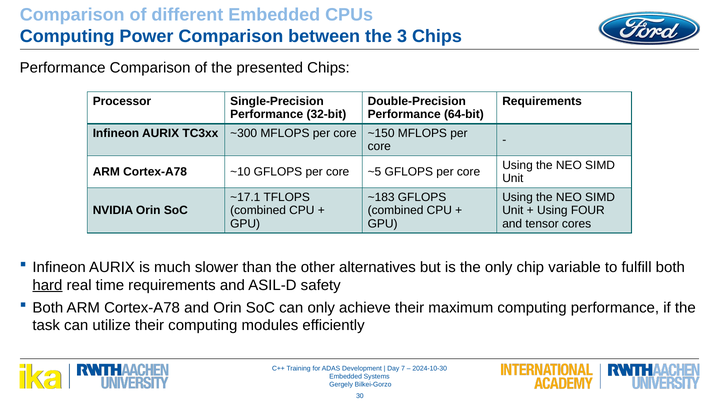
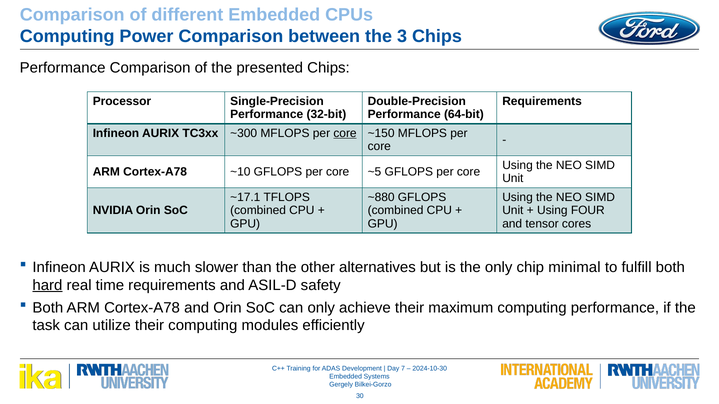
core underline: none -> present (345, 133)
~183: ~183 -> ~880 (381, 197)
variable: variable -> minimal (574, 267)
